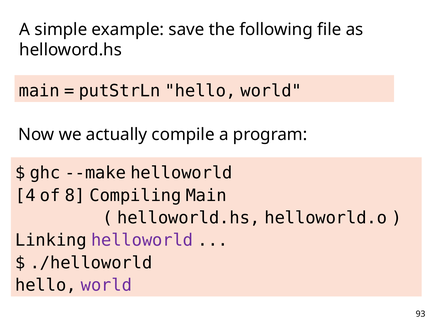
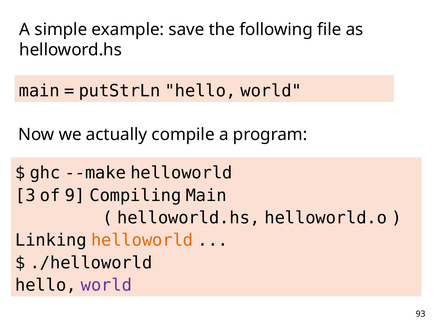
4: 4 -> 3 (25, 195)
8: 8 -> 9 (75, 195)
helloworld colour: purple -> orange (142, 240)
